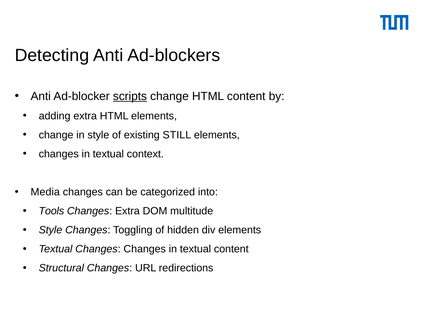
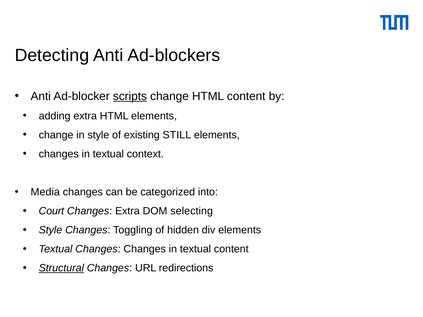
Tools: Tools -> Court (51, 211)
multitude: multitude -> selecting (192, 211)
Structural underline: none -> present (61, 268)
